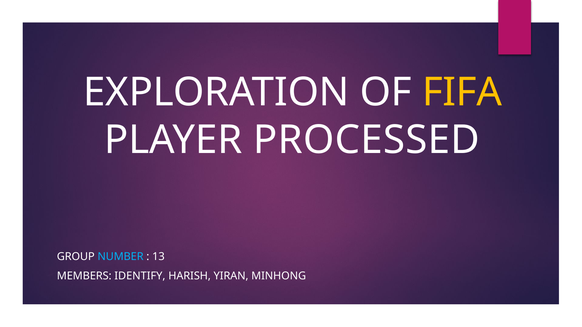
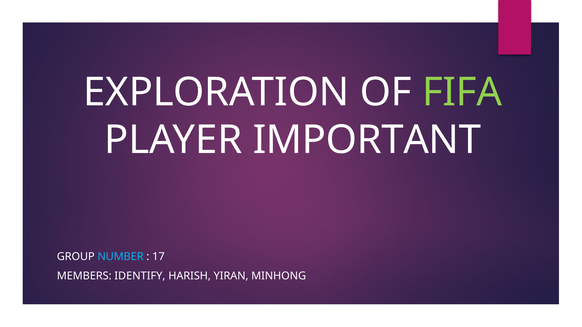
FIFA colour: yellow -> light green (462, 92)
PROCESSED: PROCESSED -> IMPORTANT (367, 140)
13: 13 -> 17 (158, 257)
